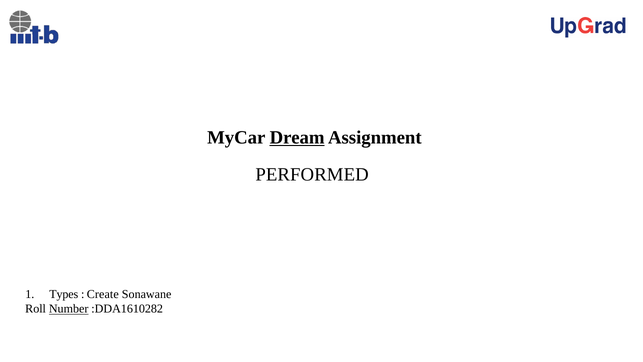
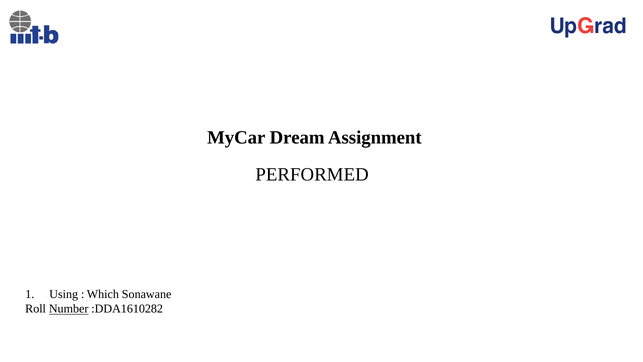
Dream underline: present -> none (297, 137)
Types: Types -> Using (64, 294)
Create: Create -> Which (103, 294)
